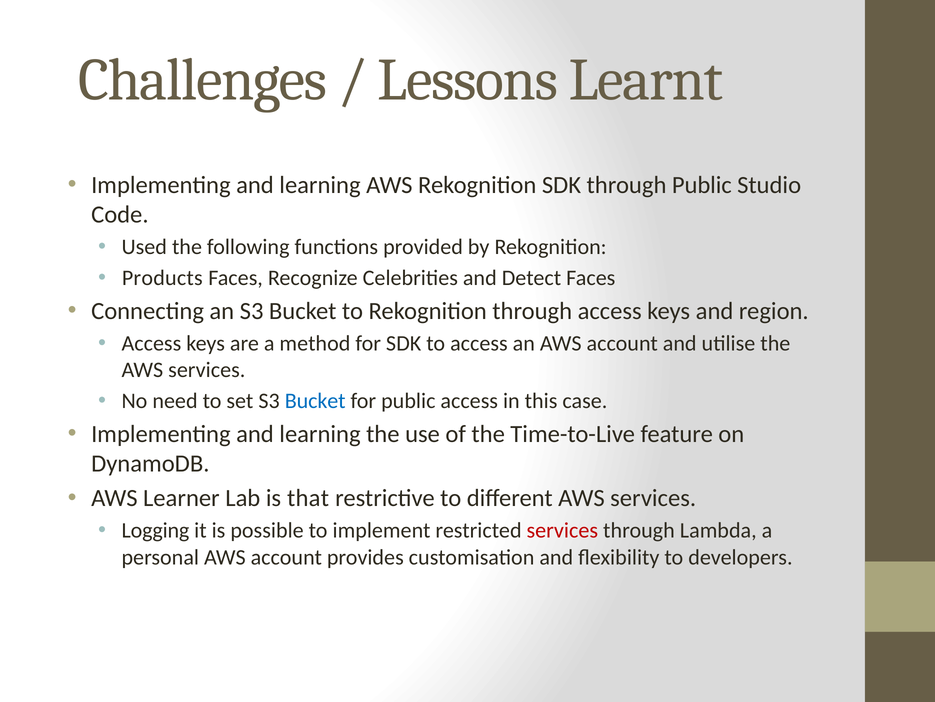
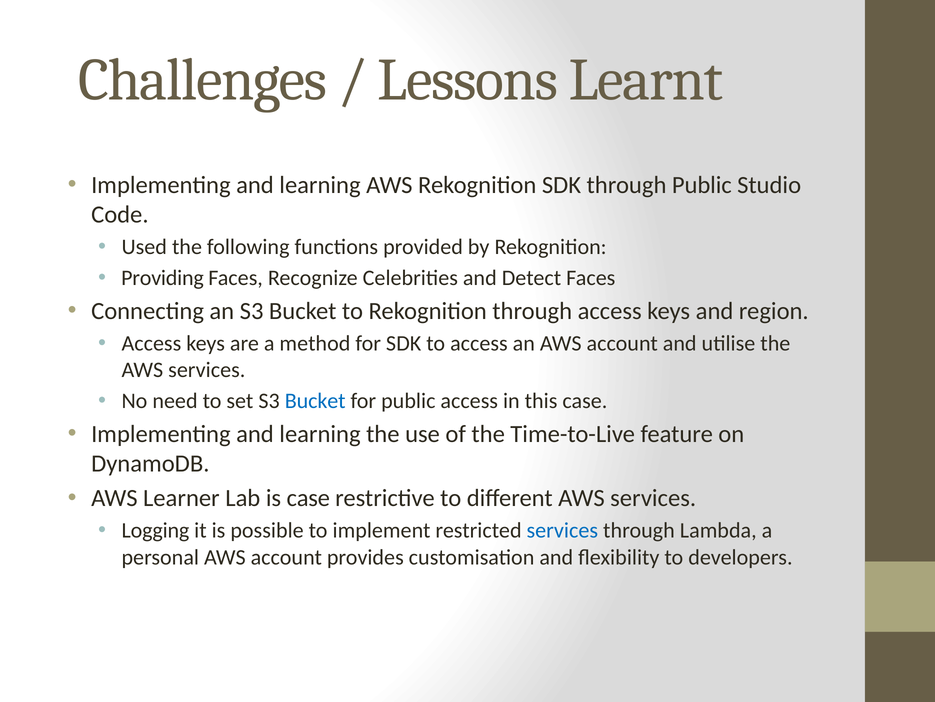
Products: Products -> Providing (162, 278)
is that: that -> case (308, 498)
services colour: red -> blue (562, 530)
